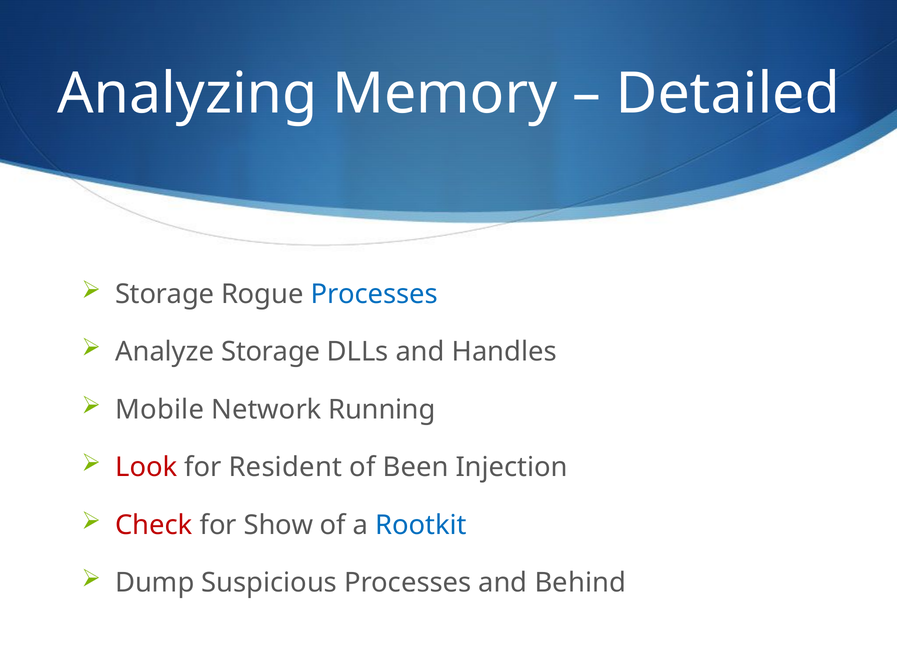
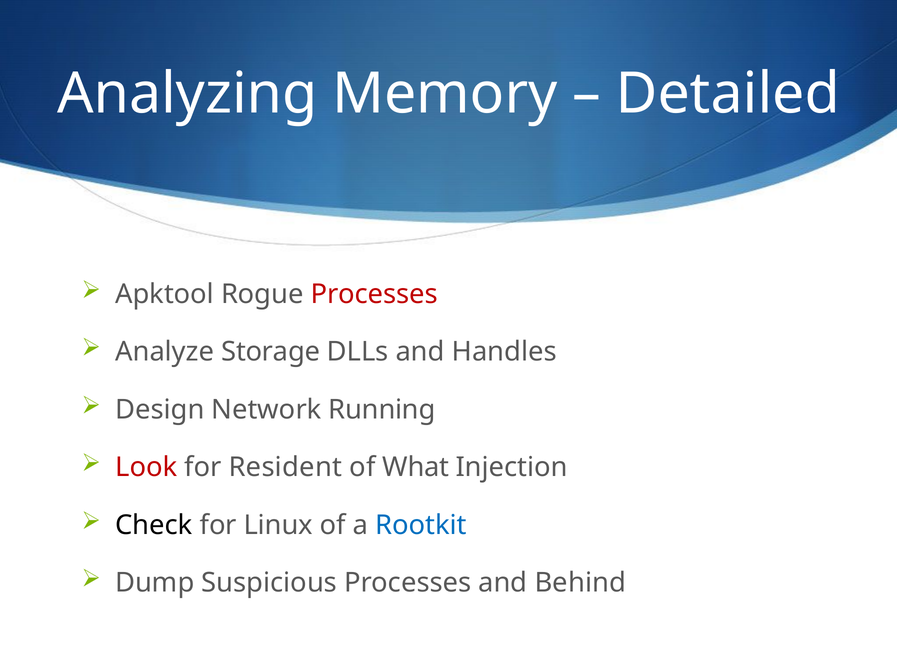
Storage: Storage -> Apktool (165, 295)
Processes colour: blue -> red (374, 295)
Mobile: Mobile -> Design (160, 410)
Been: Been -> What (416, 468)
Check colour: red -> black (154, 526)
Show: Show -> Linux (278, 526)
